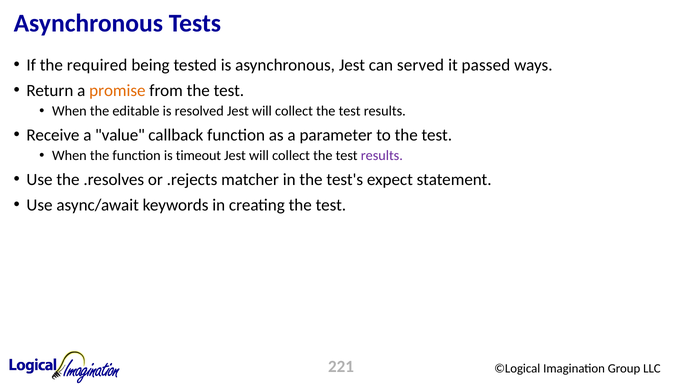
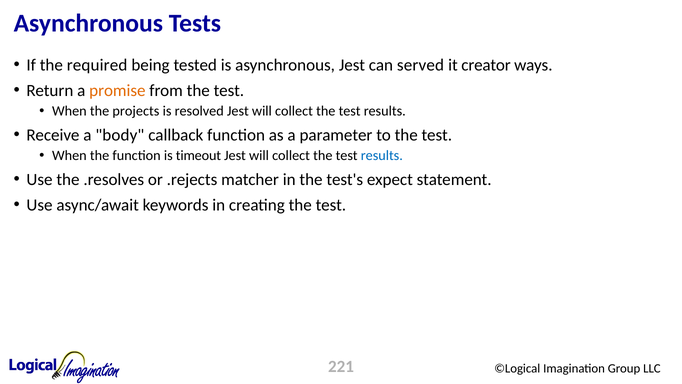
passed: passed -> creator (486, 65)
editable: editable -> projects (136, 111)
value: value -> body (120, 135)
results colour: purple -> blue (382, 155)
